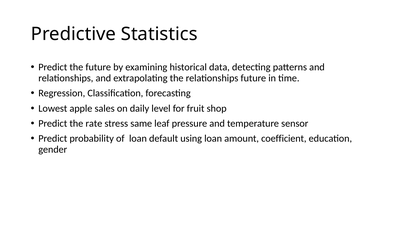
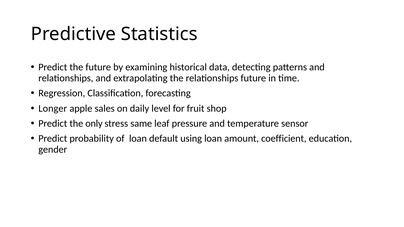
Lowest: Lowest -> Longer (53, 109)
rate: rate -> only (94, 124)
